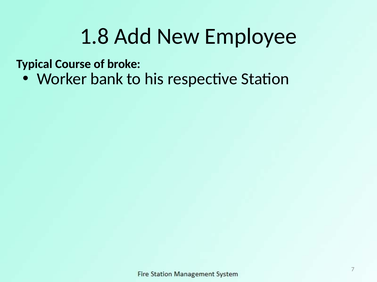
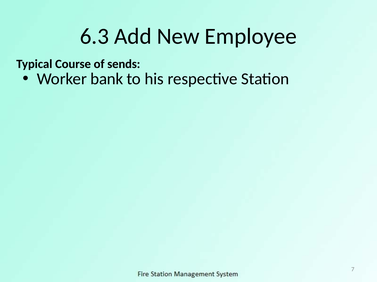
1.8: 1.8 -> 6.3 (94, 36)
broke: broke -> sends (124, 64)
